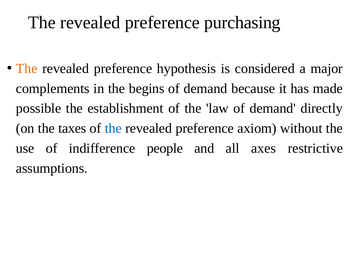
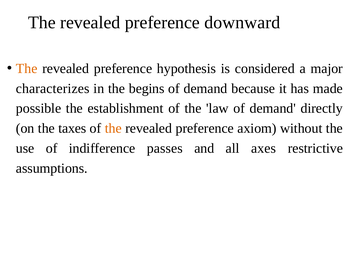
purchasing: purchasing -> downward (242, 23)
complements: complements -> characterizes (53, 88)
the colour: blue -> orange (113, 128)
people: people -> passes (165, 148)
